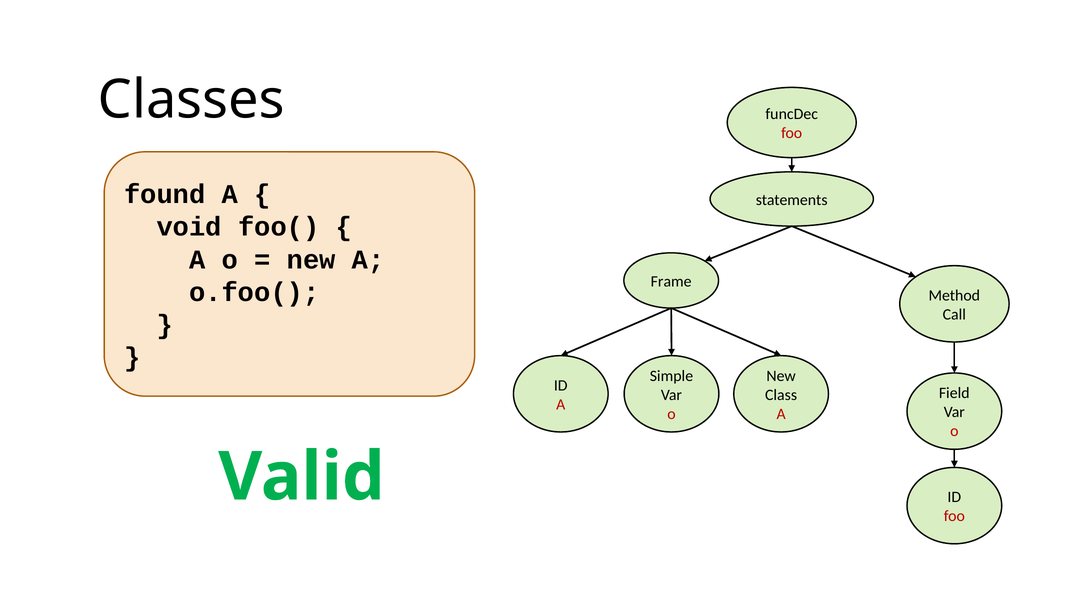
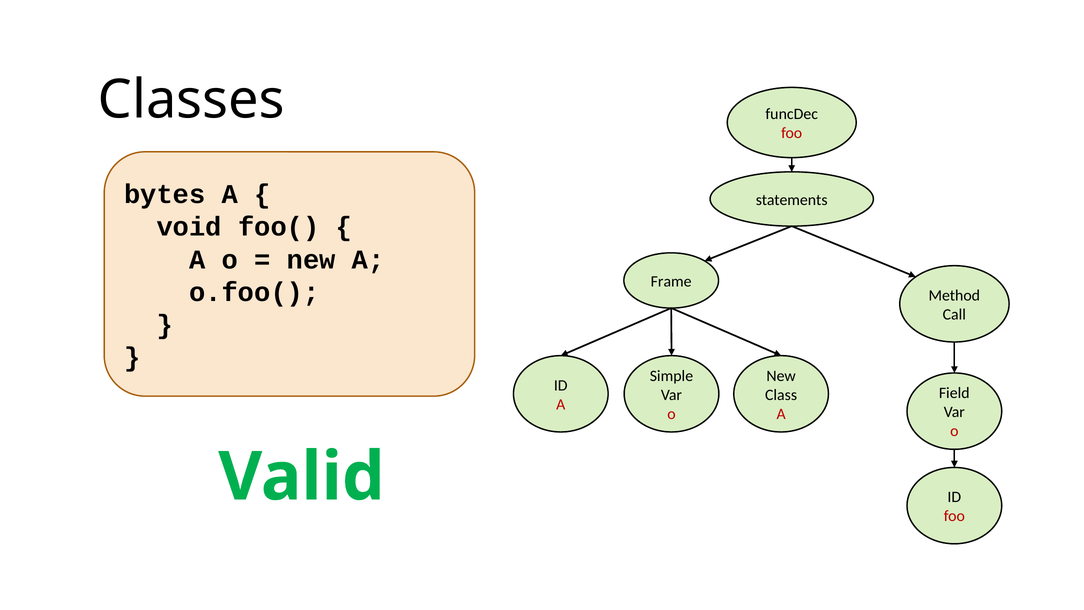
found: found -> bytes (165, 194)
